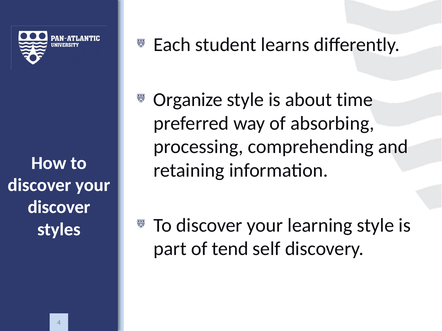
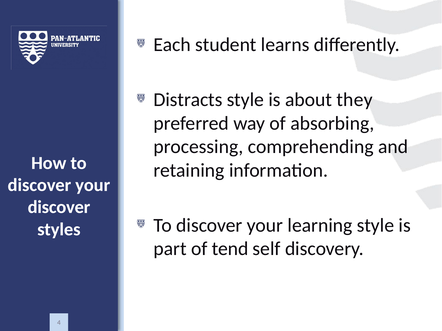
Organize: Organize -> Distracts (188, 100)
time: time -> they (355, 100)
